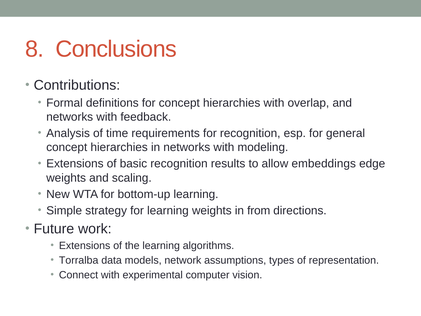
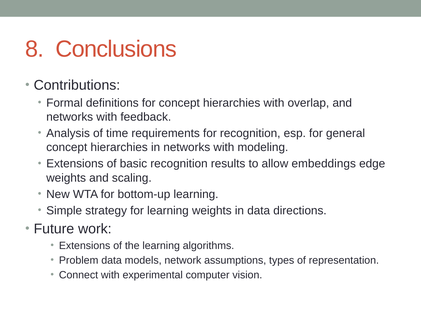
in from: from -> data (259, 210)
Torralba: Torralba -> Problem (79, 260)
